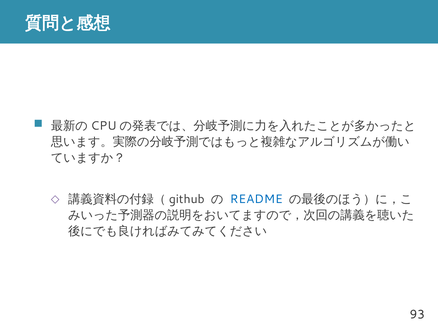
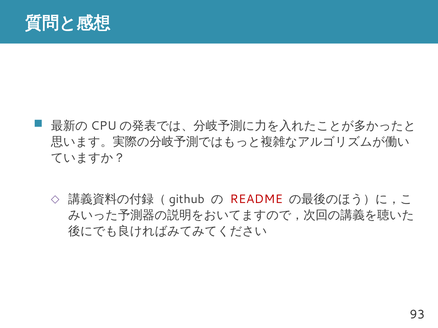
README colour: blue -> red (256, 199)
